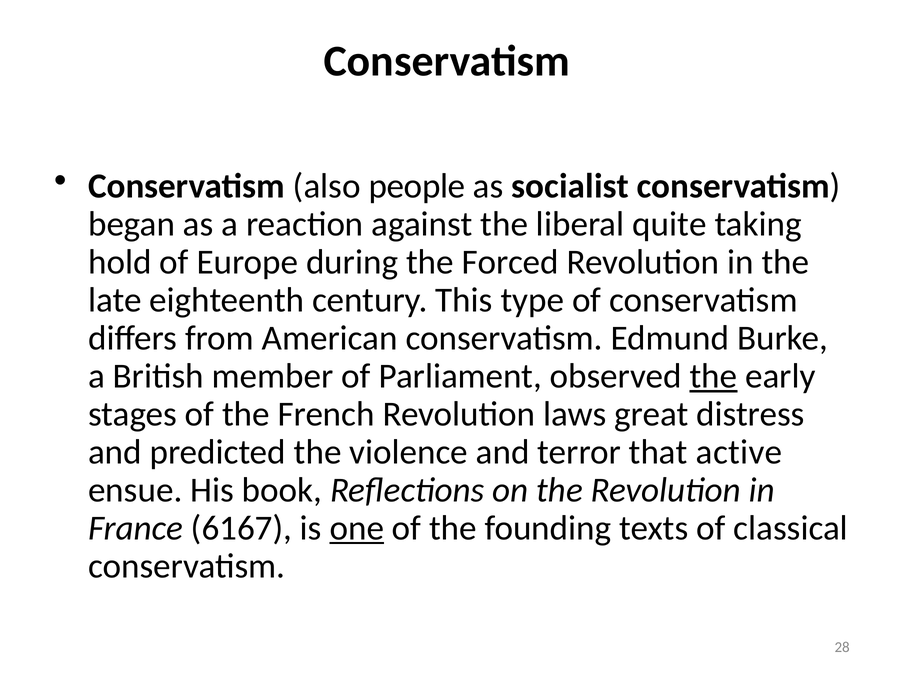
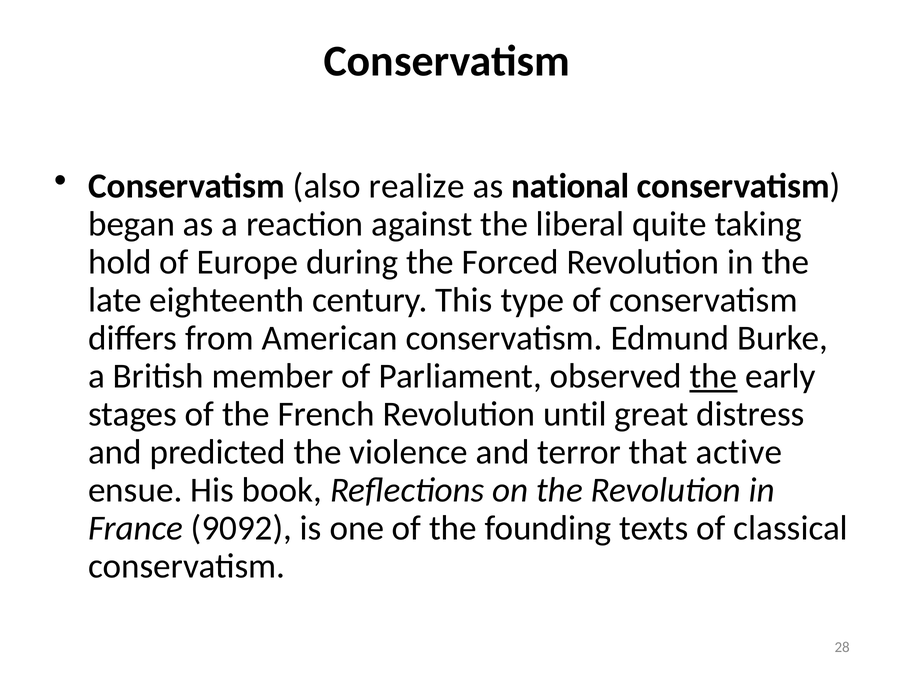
people: people -> realize (417, 186)
socialist: socialist -> national (570, 186)
laws: laws -> until (575, 414)
6167: 6167 -> 9092 (241, 528)
one underline: present -> none (357, 528)
